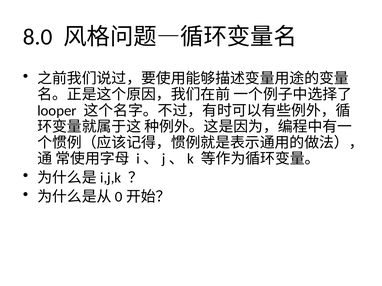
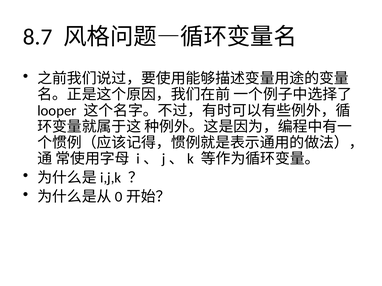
8.0: 8.0 -> 8.7 (38, 37)
